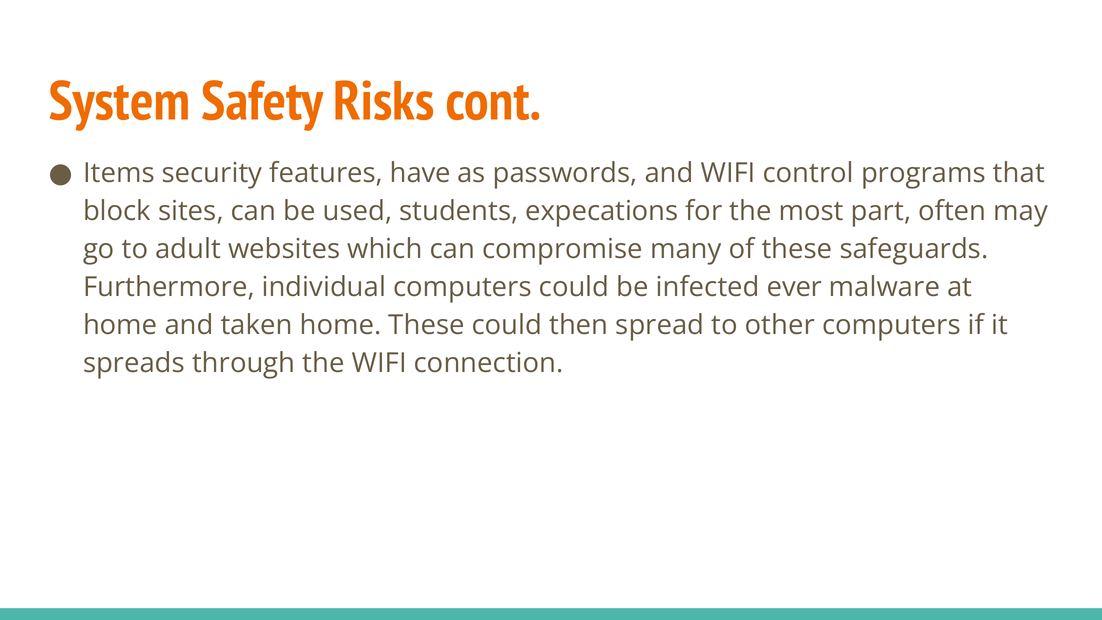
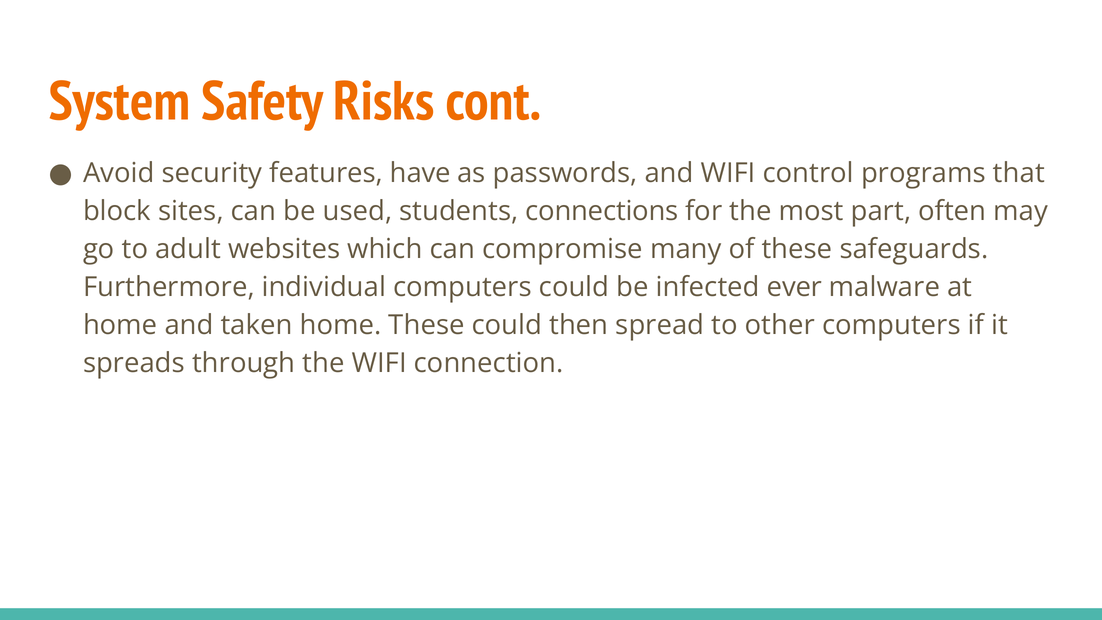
Items: Items -> Avoid (119, 173)
expecations: expecations -> connections (602, 211)
